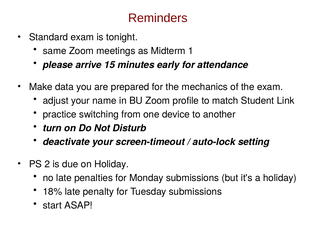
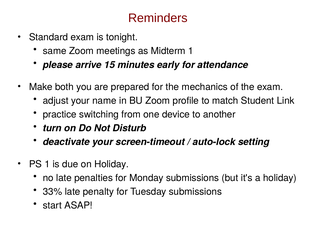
data: data -> both (64, 87)
PS 2: 2 -> 1 (47, 164)
18%: 18% -> 33% (53, 192)
